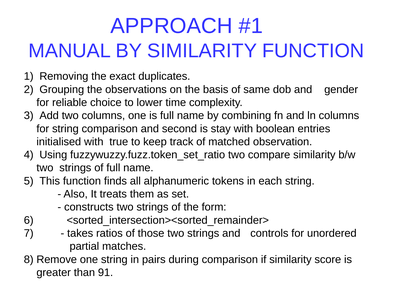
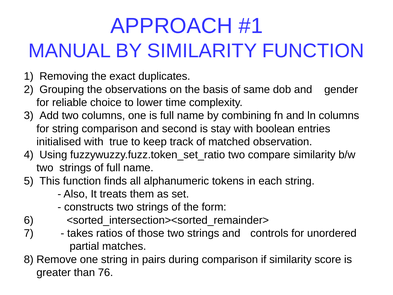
91: 91 -> 76 (106, 272)
